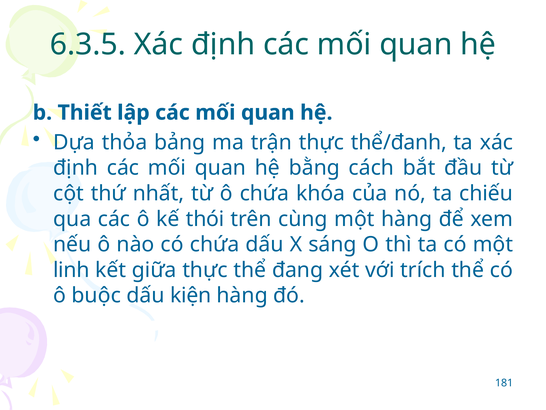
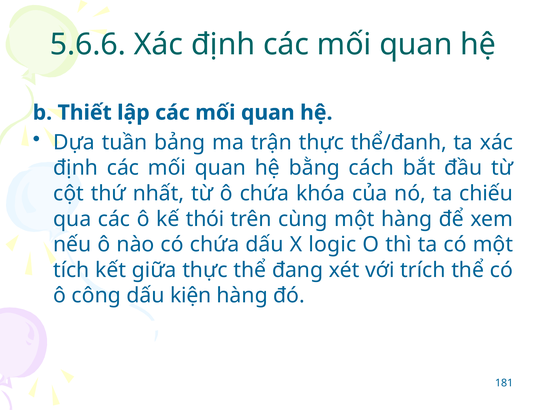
6.3.5: 6.3.5 -> 5.6.6 (88, 44)
thỏa: thỏa -> tuần (125, 142)
sáng: sáng -> logic (332, 244)
linh: linh -> tích (71, 270)
buộc: buộc -> công (96, 295)
